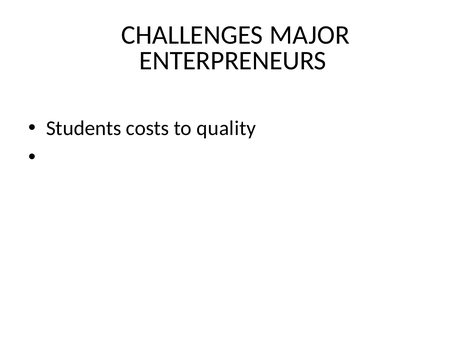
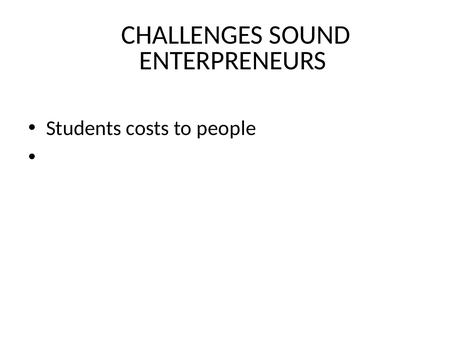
MAJOR: MAJOR -> SOUND (310, 35)
quality: quality -> people (226, 128)
